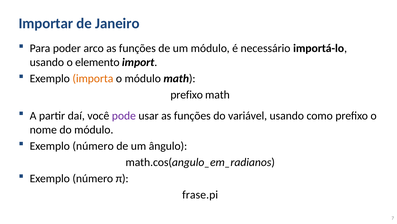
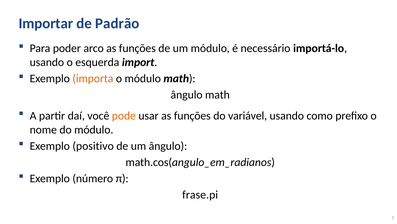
Janeiro: Janeiro -> Padrão (117, 23)
elemento: elemento -> esquerda (97, 62)
prefixo: prefixo -> ângulo (187, 95)
pode colour: purple -> orange (124, 115)
número: número -> positivo (93, 146)
